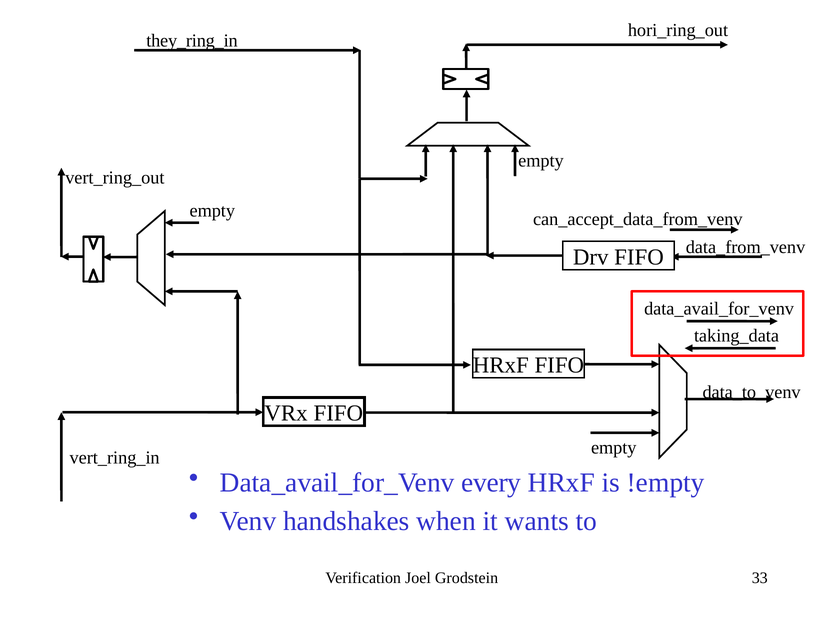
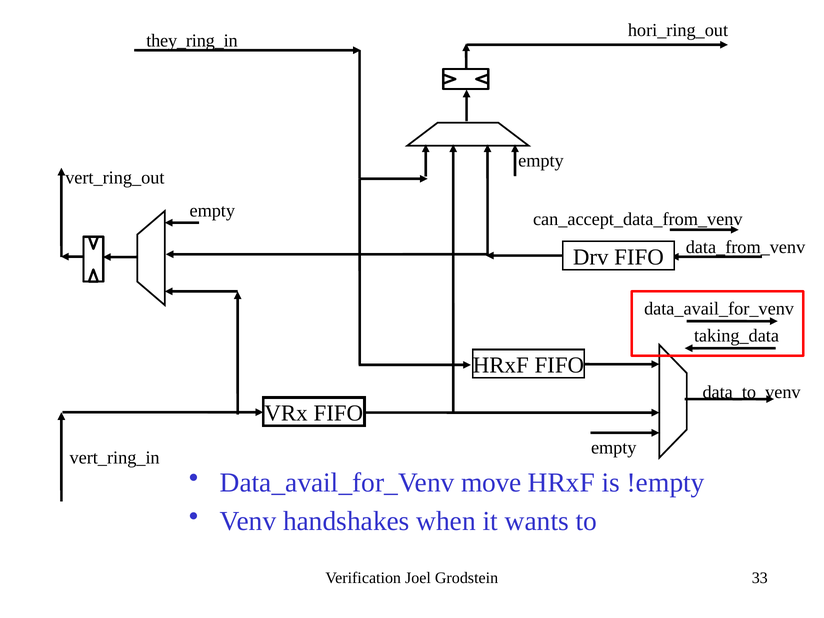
every: every -> move (491, 483)
